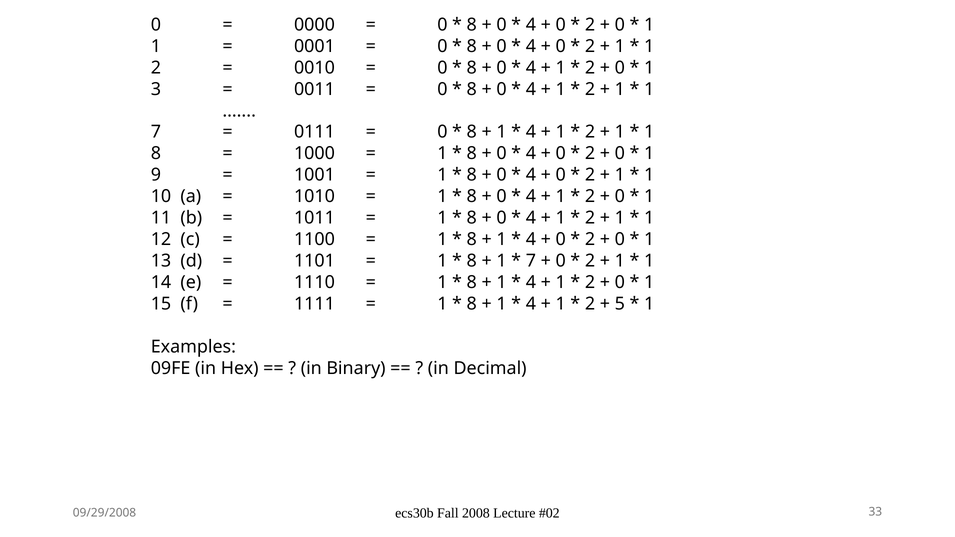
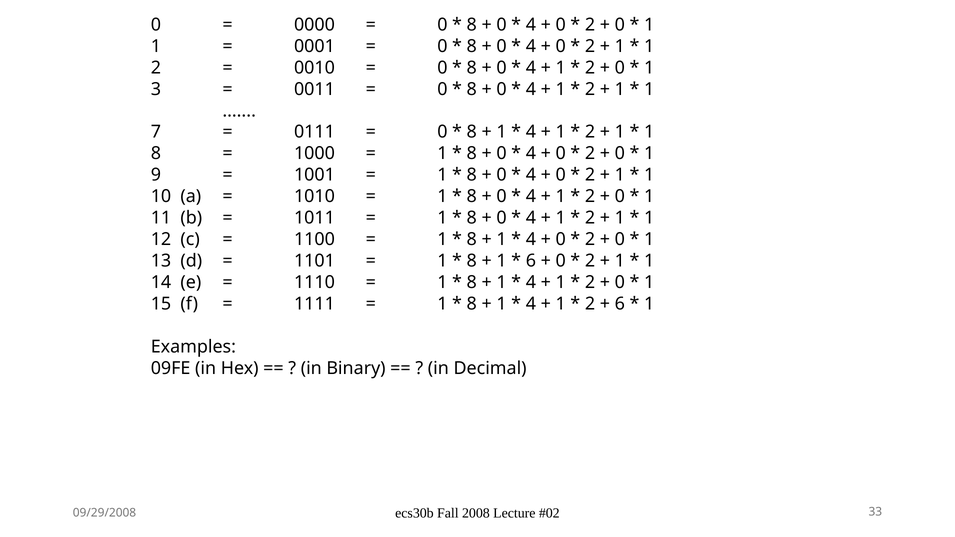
7: 7 -> 6 (531, 261)
5: 5 -> 6 (620, 304)
